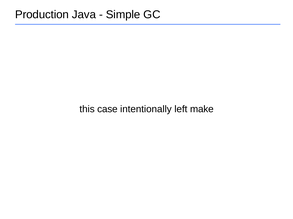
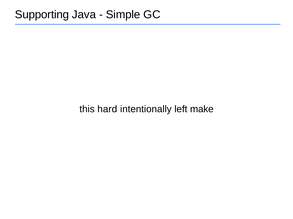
Production: Production -> Supporting (42, 15)
case: case -> hard (107, 109)
